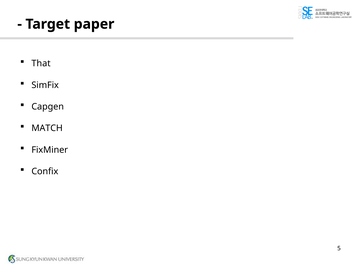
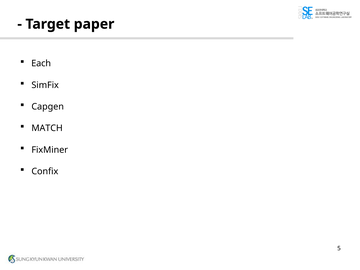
That: That -> Each (41, 63)
